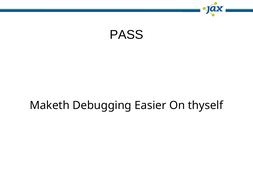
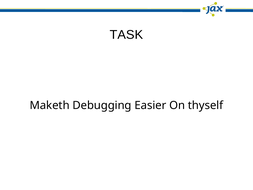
PASS: PASS -> TASK (126, 35)
